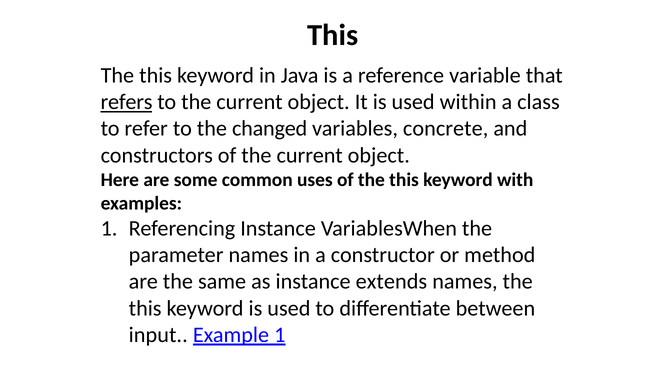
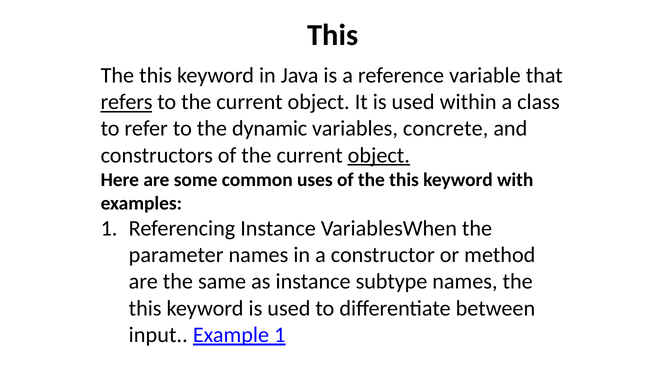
changed: changed -> dynamic (270, 129)
object underline: none -> present (379, 156)
extends: extends -> subtype (391, 282)
